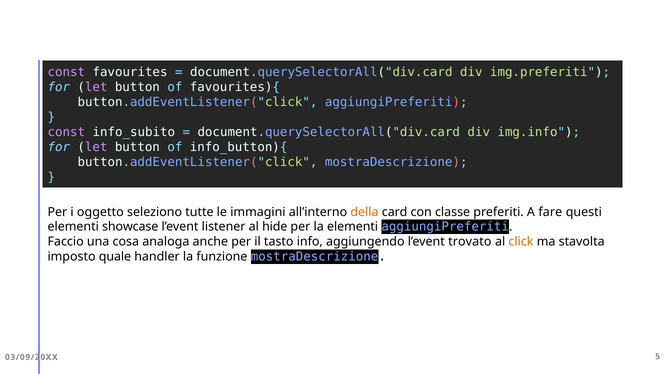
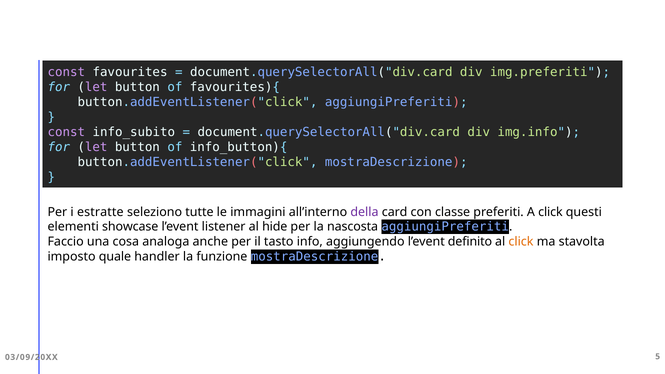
oggetto: oggetto -> estratte (100, 212)
della colour: orange -> purple (364, 212)
A fare: fare -> click (550, 212)
la elementi: elementi -> nascosta (353, 227)
trovato: trovato -> definito (470, 242)
